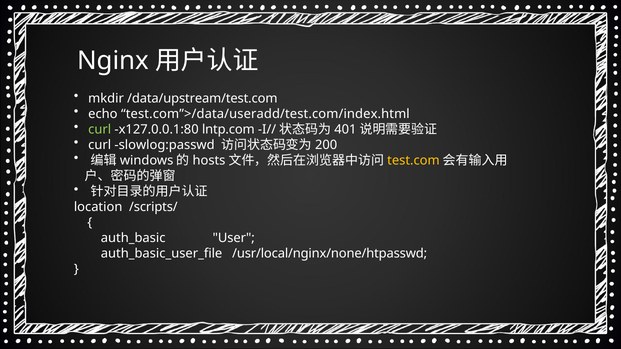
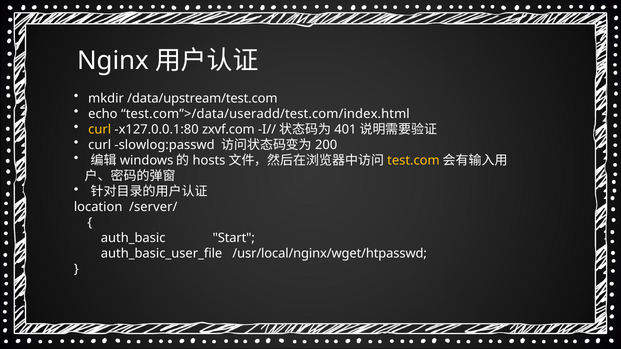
curl colour: light green -> yellow (100, 129)
lntp.com: lntp.com -> zxvf.com (228, 129)
/scripts/: /scripts/ -> /server/ (153, 207)
User: User -> Start (234, 238)
/usr/local/nginx/none/htpasswd: /usr/local/nginx/none/htpasswd -> /usr/local/nginx/wget/htpasswd (330, 254)
